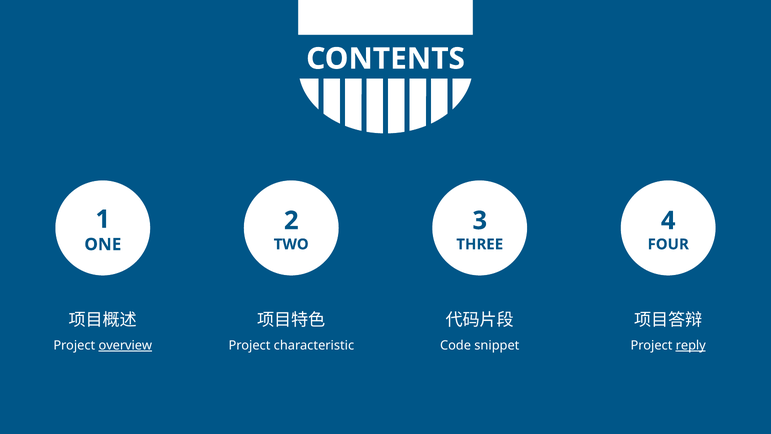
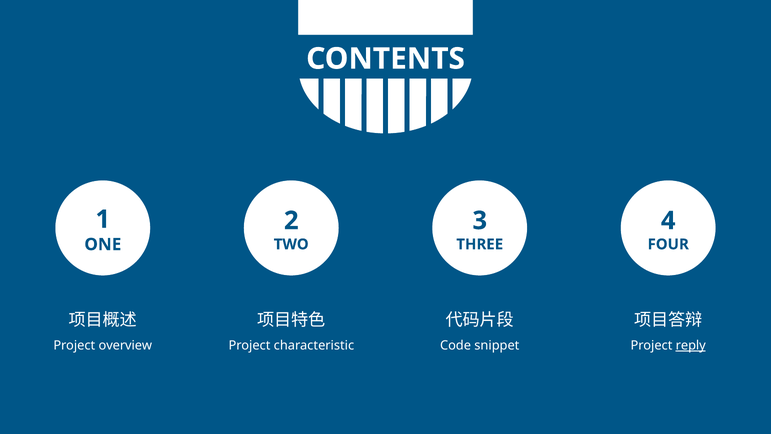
overview underline: present -> none (125, 345)
